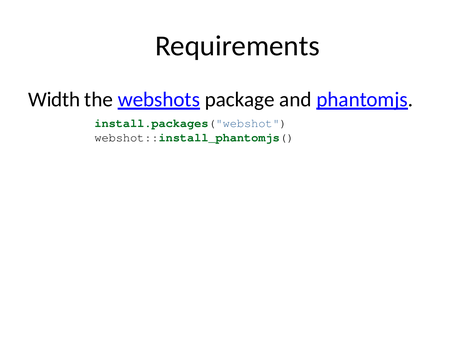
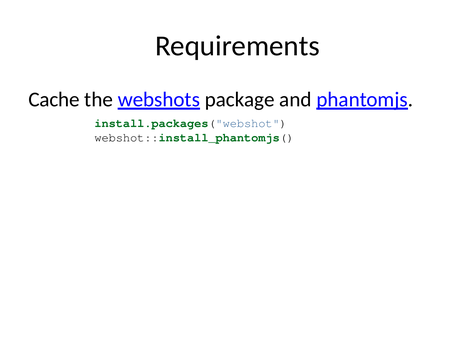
Width: Width -> Cache (54, 100)
